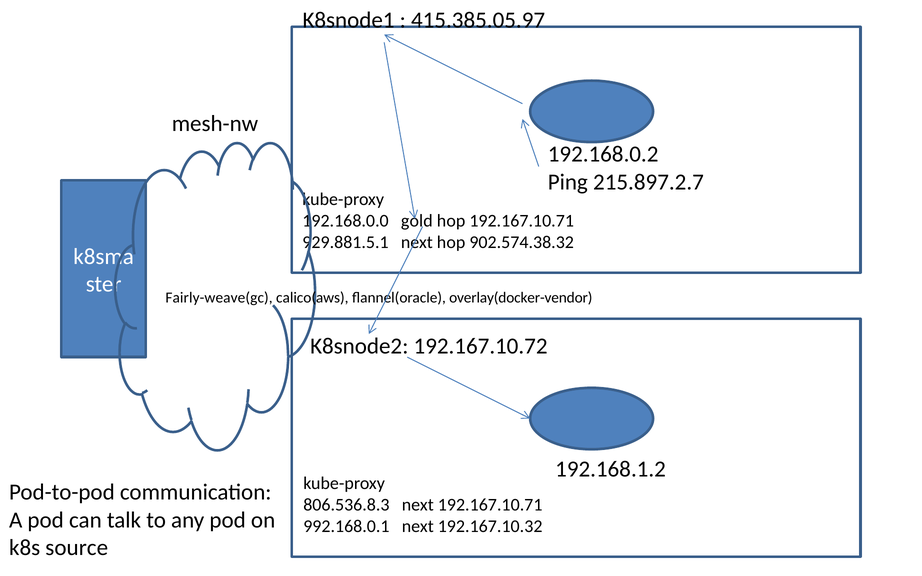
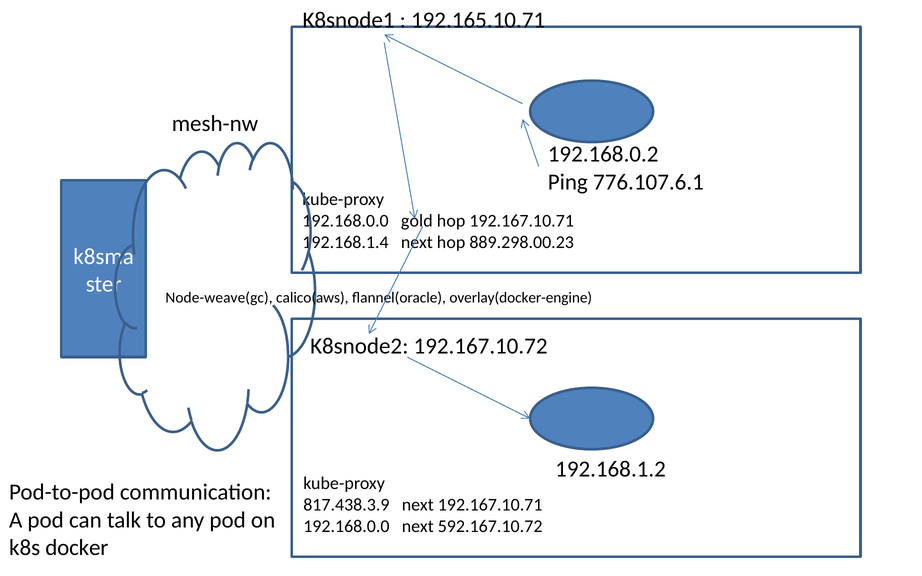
415.385.05.97: 415.385.05.97 -> 192.165.10.71 (478, 20)
215.897.2.7: 215.897.2.7 -> 776.107.6.1 (648, 182)
929.881.5.1: 929.881.5.1 -> 192.168.1.4 (346, 243)
902.574.38.32: 902.574.38.32 -> 889.298.00.23 (522, 243)
Fairly-weave(gc: Fairly-weave(gc -> Node-weave(gc (219, 298)
overlay(docker-vendor: overlay(docker-vendor -> overlay(docker-engine (521, 298)
806.536.8.3: 806.536.8.3 -> 817.438.3.9 (346, 505)
992.168.0.1: 992.168.0.1 -> 192.168.0.0 (346, 527)
192.167.10.32: 192.167.10.32 -> 592.167.10.72 (490, 527)
source: source -> docker (77, 548)
